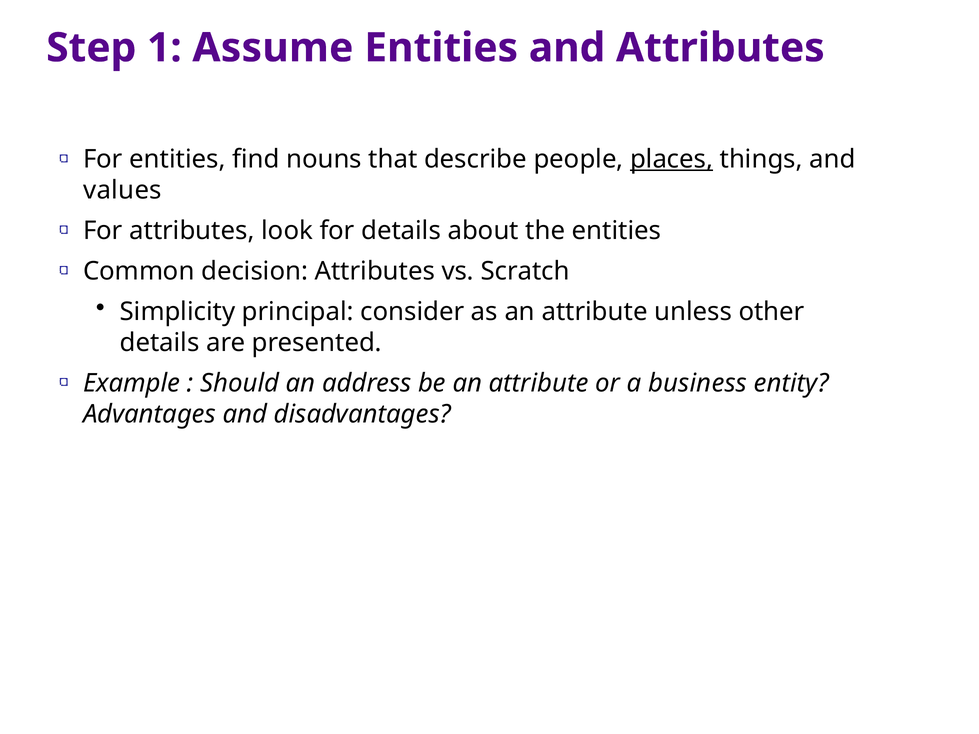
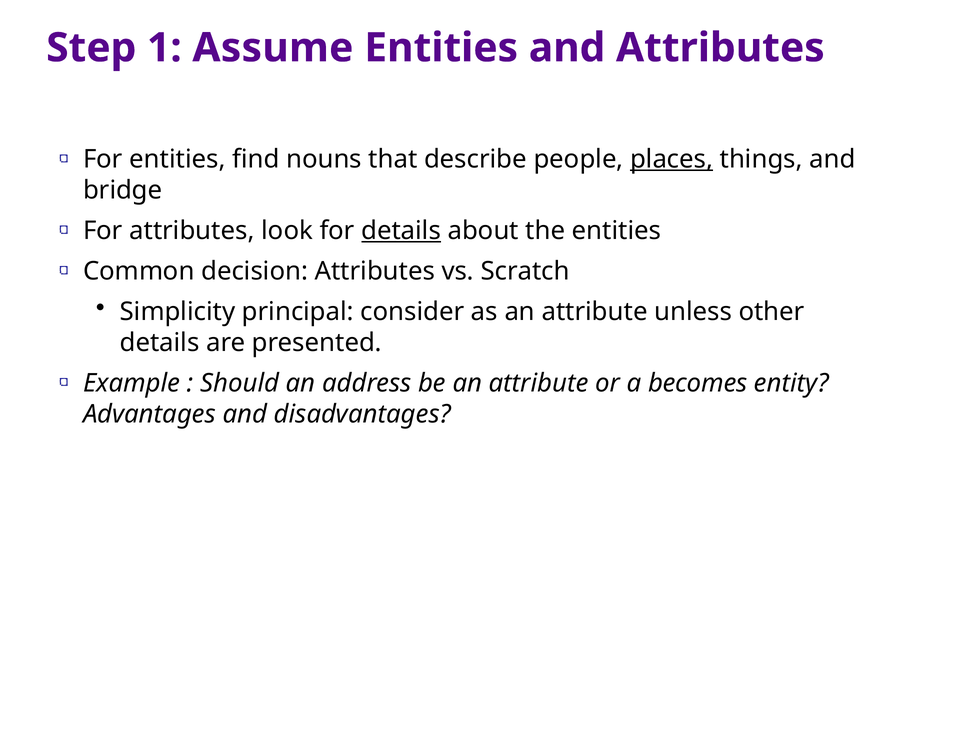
values: values -> bridge (123, 190)
details underline: none -> present (401, 231)
business: business -> becomes (698, 383)
